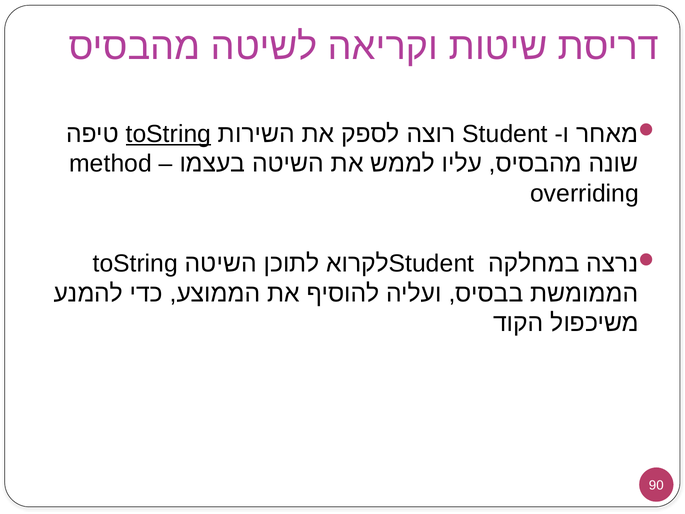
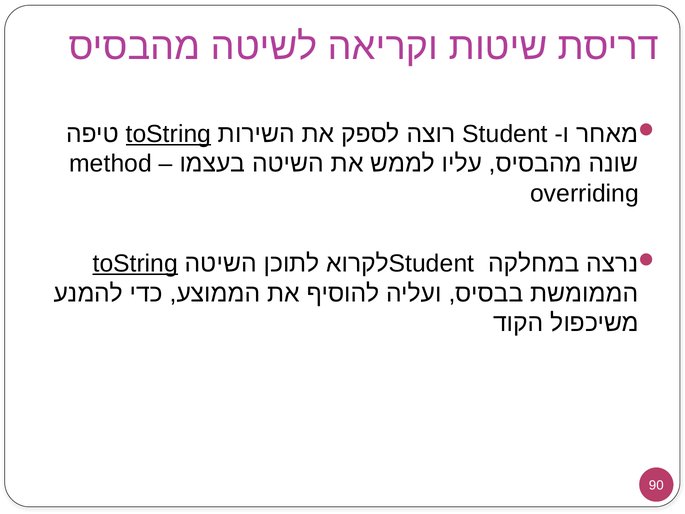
toString underline: none -> present (135, 264)
